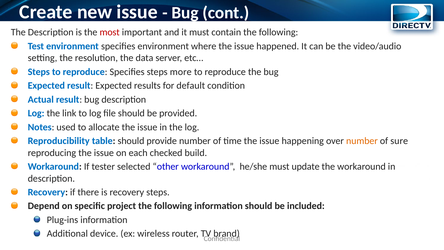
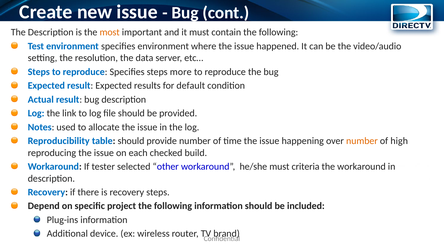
most colour: red -> orange (110, 32)
sure: sure -> high (399, 141)
update: update -> criteria (306, 166)
